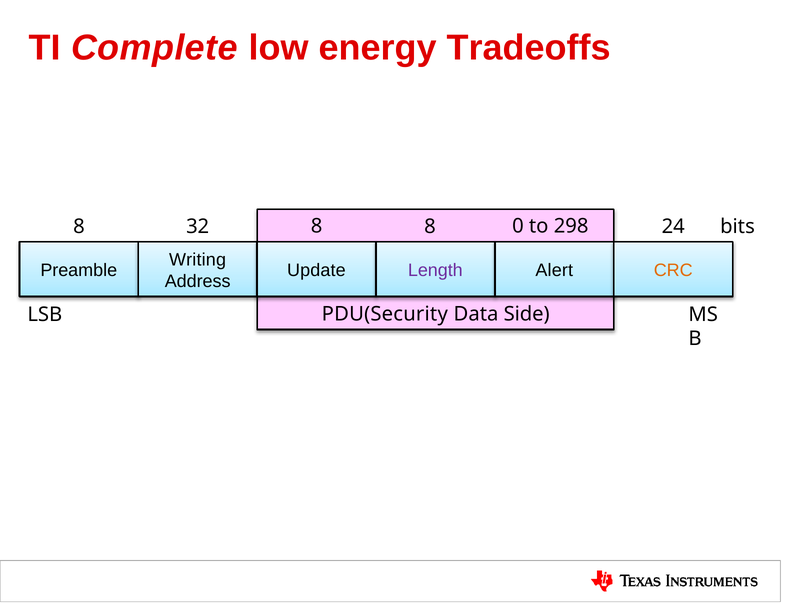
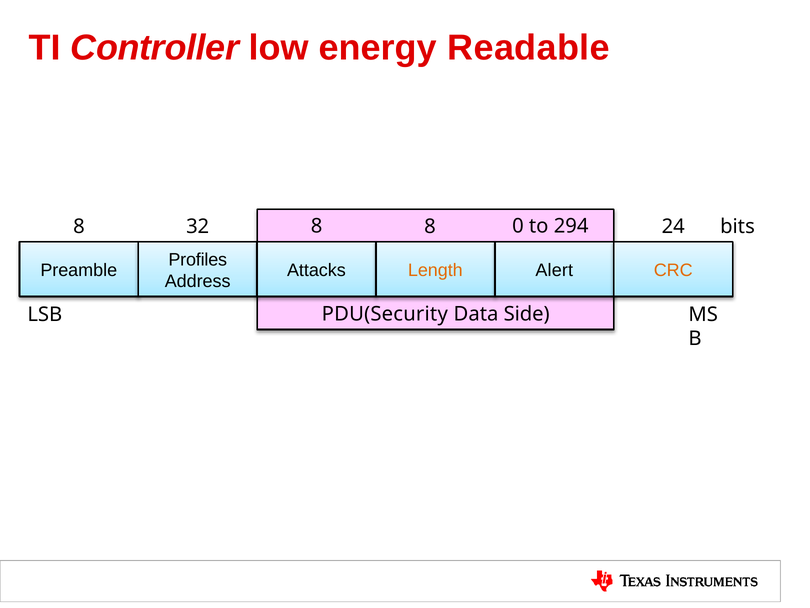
Complete: Complete -> Controller (155, 48)
Tradeoffs: Tradeoffs -> Readable (529, 48)
298: 298 -> 294 (571, 226)
Writing: Writing -> Profiles (198, 259)
Update: Update -> Attacks (316, 270)
Length colour: purple -> orange (435, 270)
